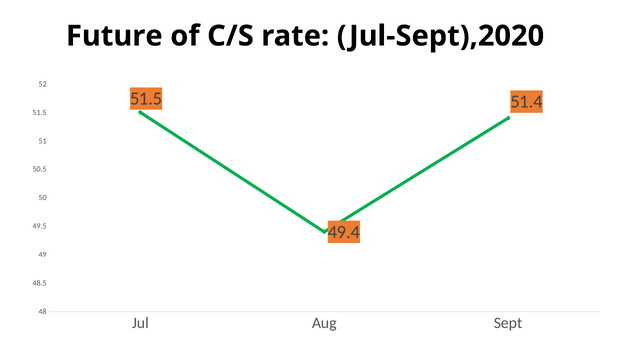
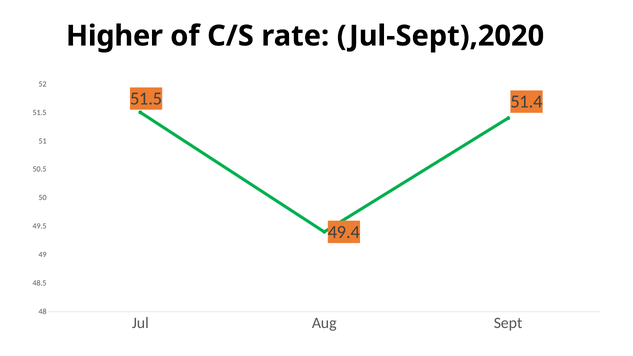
Future: Future -> Higher (114, 36)
